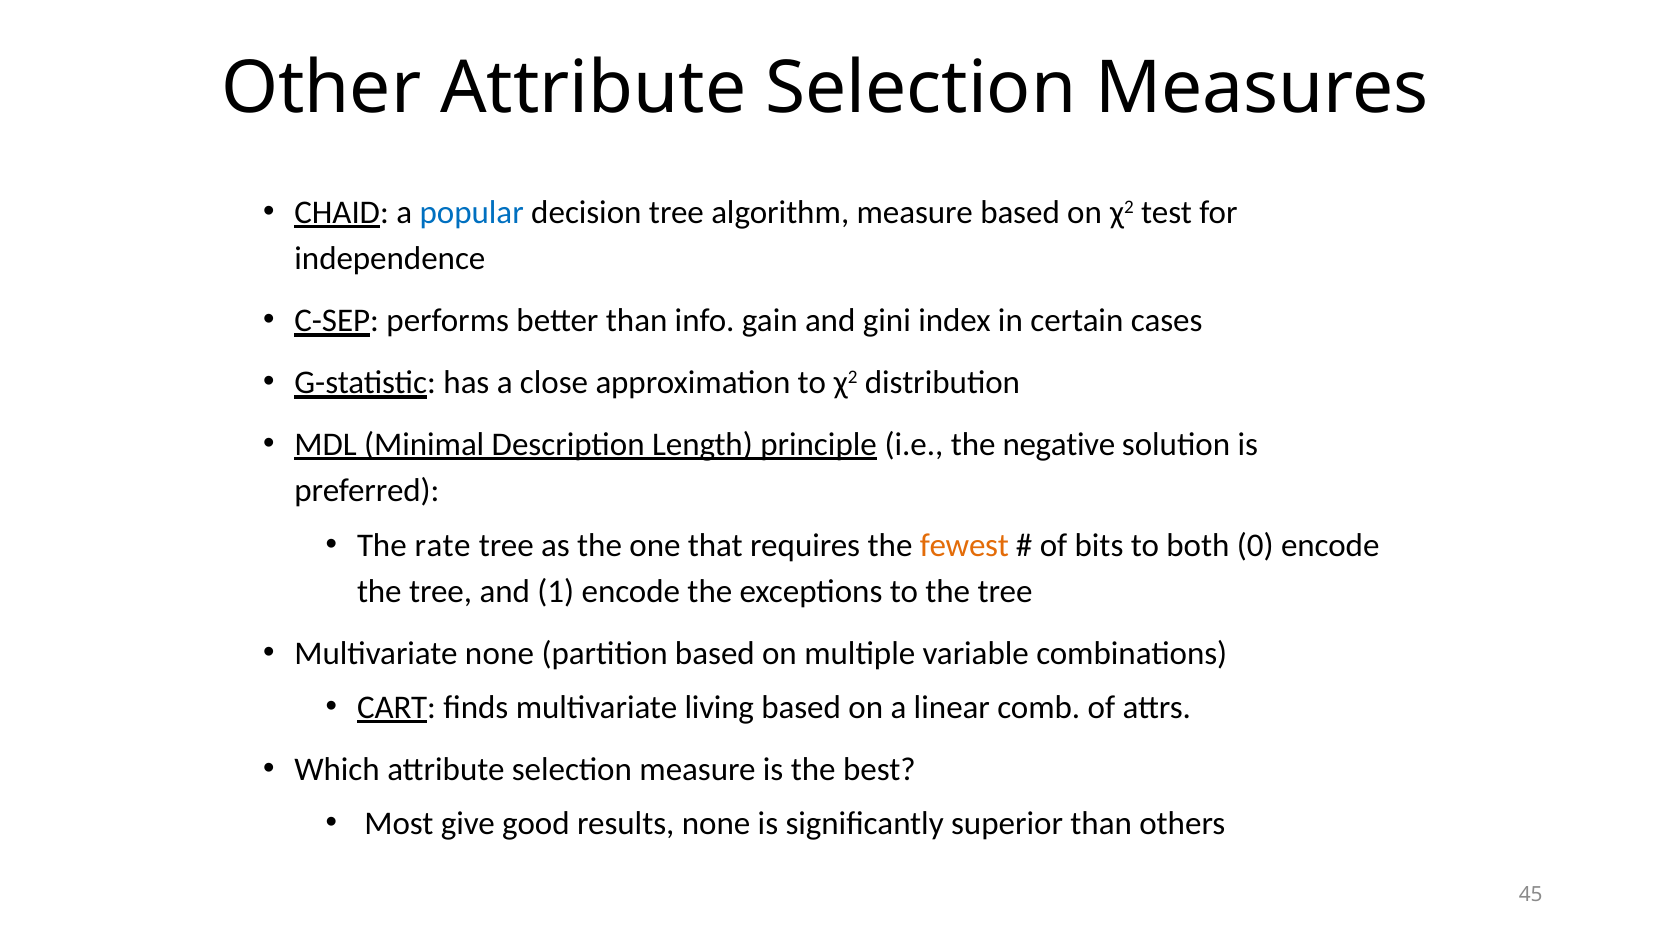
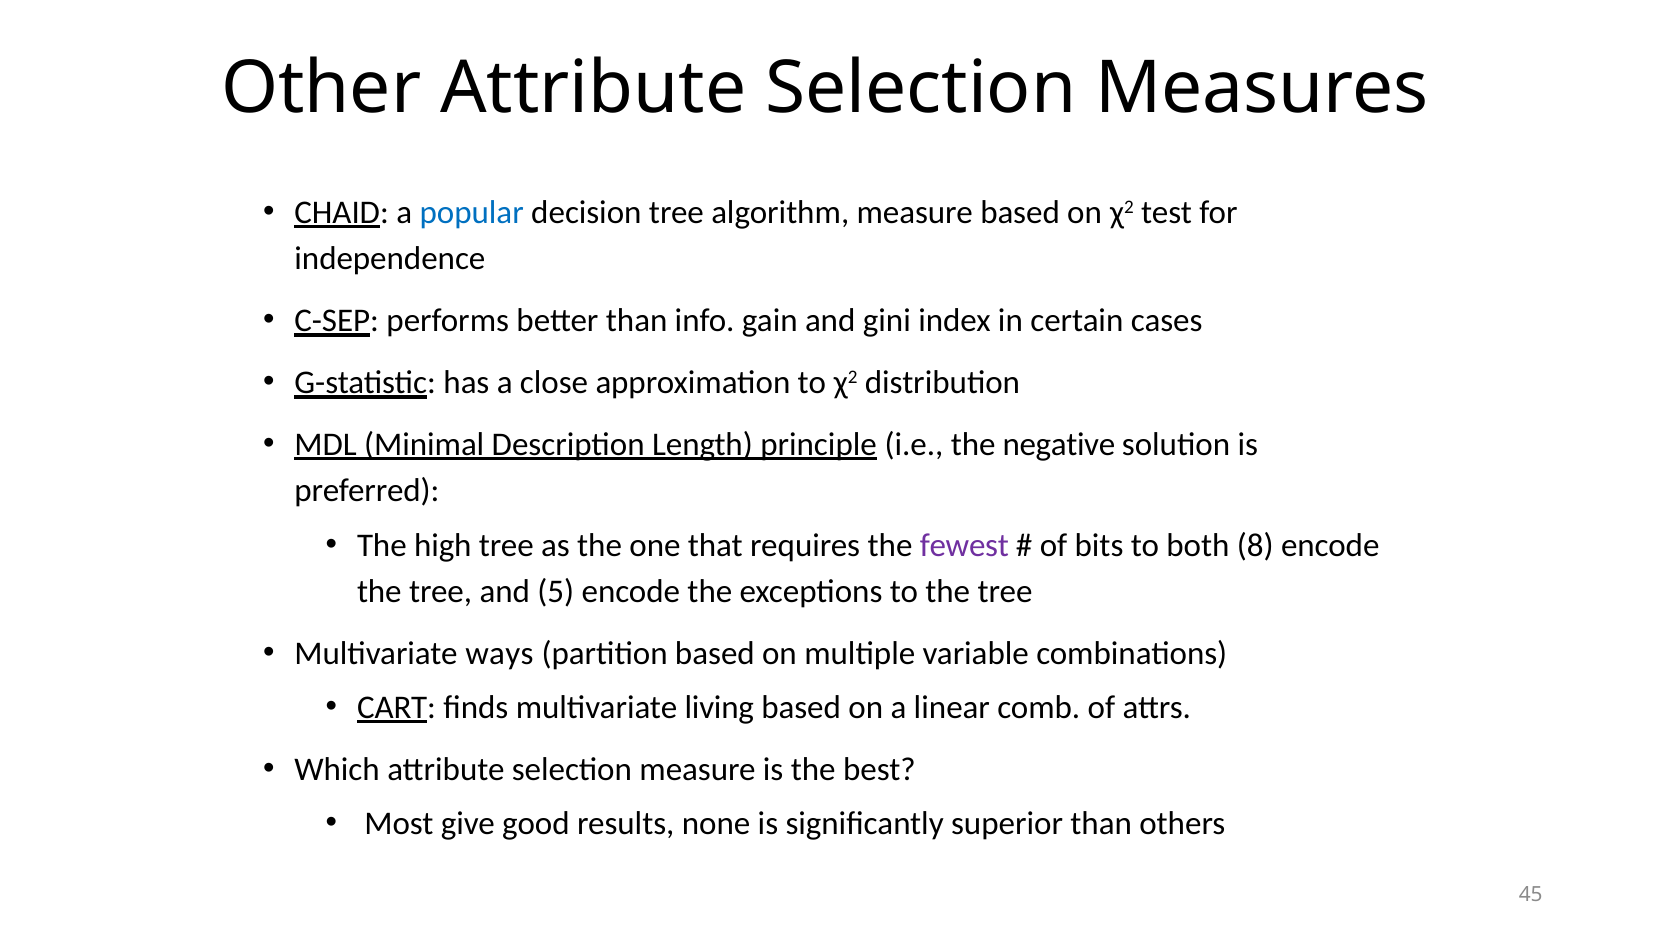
rate: rate -> high (443, 545)
fewest colour: orange -> purple (964, 545)
0: 0 -> 8 (1255, 545)
1: 1 -> 5 (556, 592)
Multivariate none: none -> ways (499, 654)
